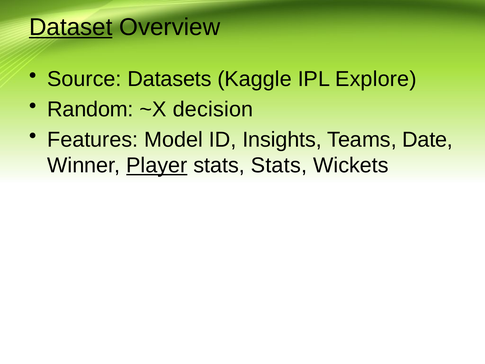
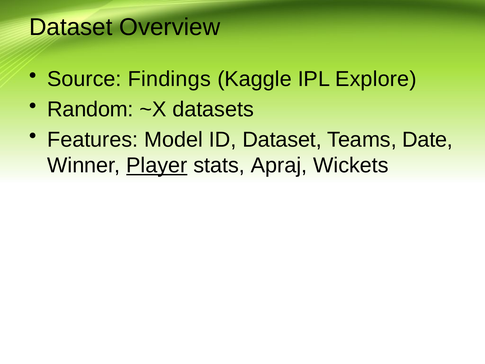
Dataset underline: present -> none (71, 27)
Datasets: Datasets -> Findings (169, 79)
decision: decision -> datasets (213, 109)
ID Insights: Insights -> Dataset (282, 140)
stats Stats: Stats -> Apraj (279, 165)
